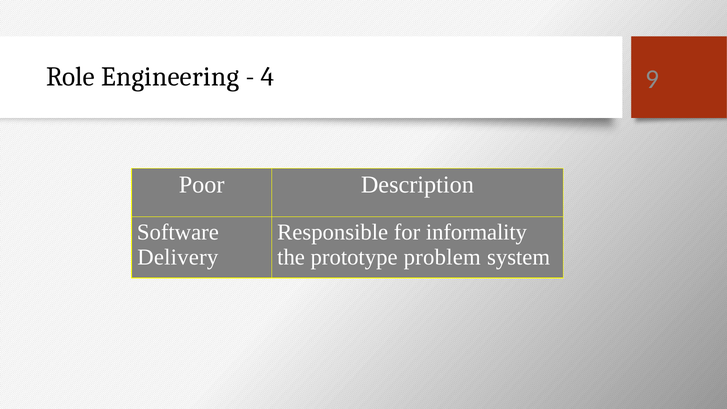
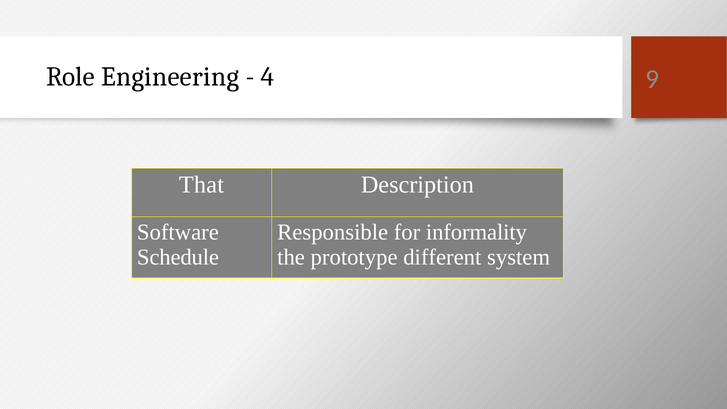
Poor: Poor -> That (201, 185)
Delivery: Delivery -> Schedule (178, 257)
problem: problem -> different (442, 257)
